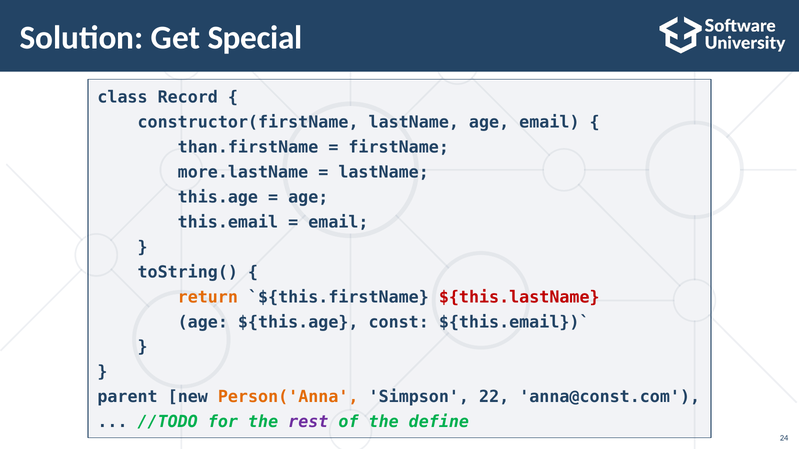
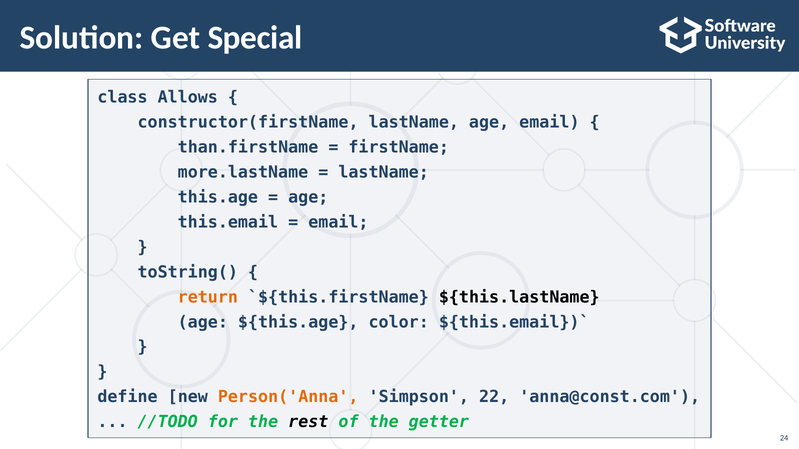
Record: Record -> Allows (188, 97)
${this.lastName colour: red -> black (519, 297)
const: const -> color (399, 322)
parent: parent -> define (128, 397)
rest colour: purple -> black (308, 422)
define: define -> getter (439, 422)
